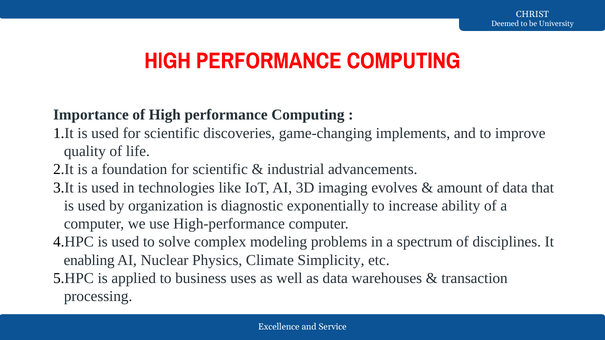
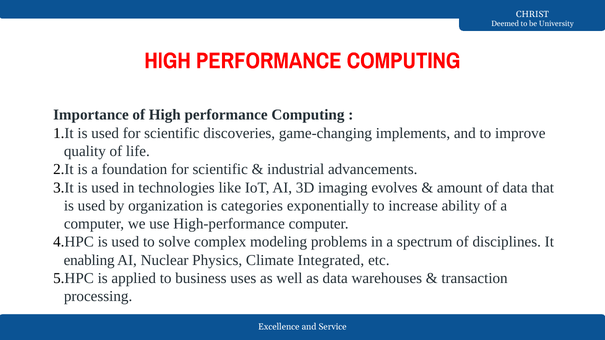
diagnostic: diagnostic -> categories (252, 206)
Simplicity: Simplicity -> Integrated (331, 260)
